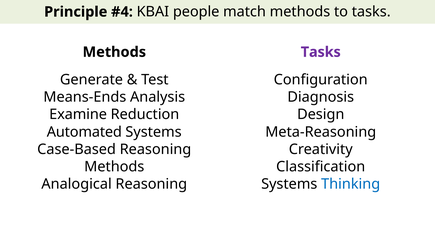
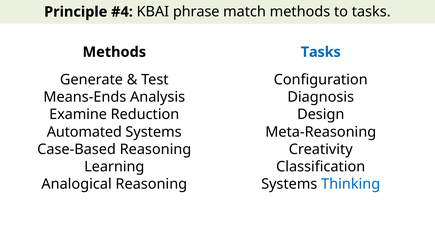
people: people -> phrase (196, 12)
Tasks colour: purple -> blue (321, 52)
Methods: Methods -> Learning (114, 167)
